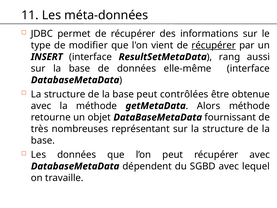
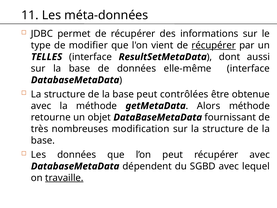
INSERT: INSERT -> TELLES (47, 57)
rang: rang -> dont (230, 57)
représentant: représentant -> modification (141, 129)
travaille underline: none -> present (64, 178)
